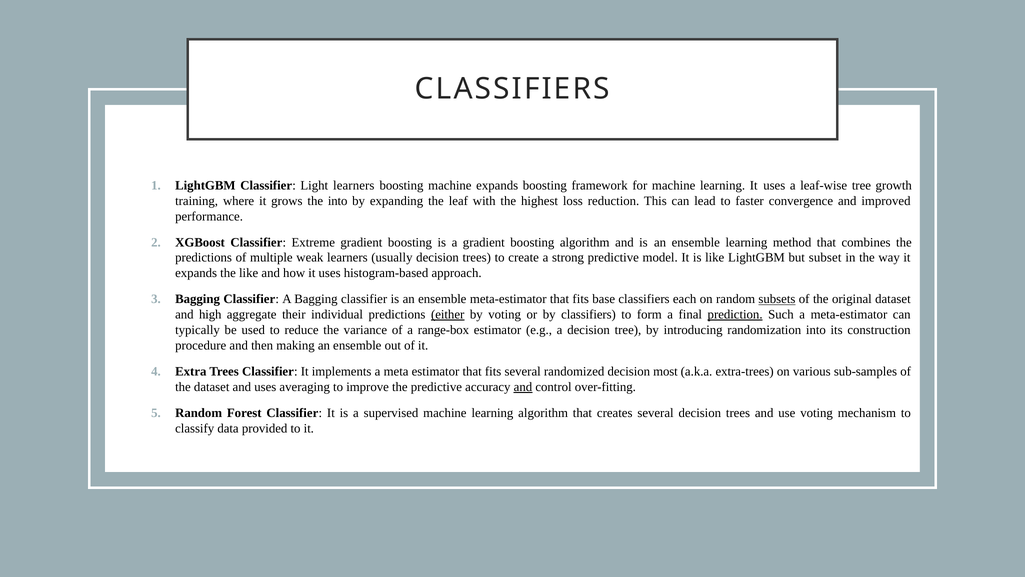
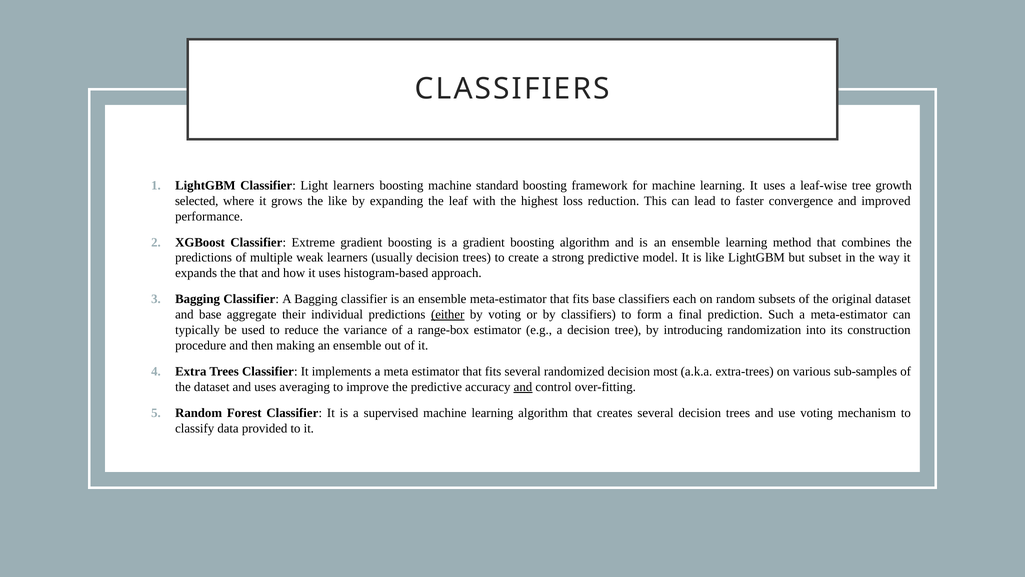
machine expands: expands -> standard (497, 185)
training: training -> selected (197, 201)
the into: into -> like (338, 201)
the like: like -> that (249, 273)
subsets underline: present -> none (777, 299)
and high: high -> base (210, 314)
prediction underline: present -> none (735, 314)
